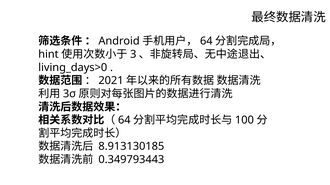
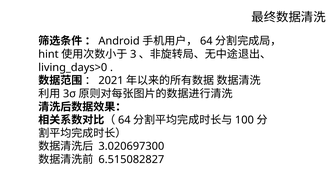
8.913130185: 8.913130185 -> 3.020697300 (131, 147)
0.349793443: 0.349793443 -> 6.515082827 (131, 160)
